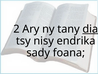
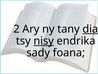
nisy underline: none -> present (44, 41)
